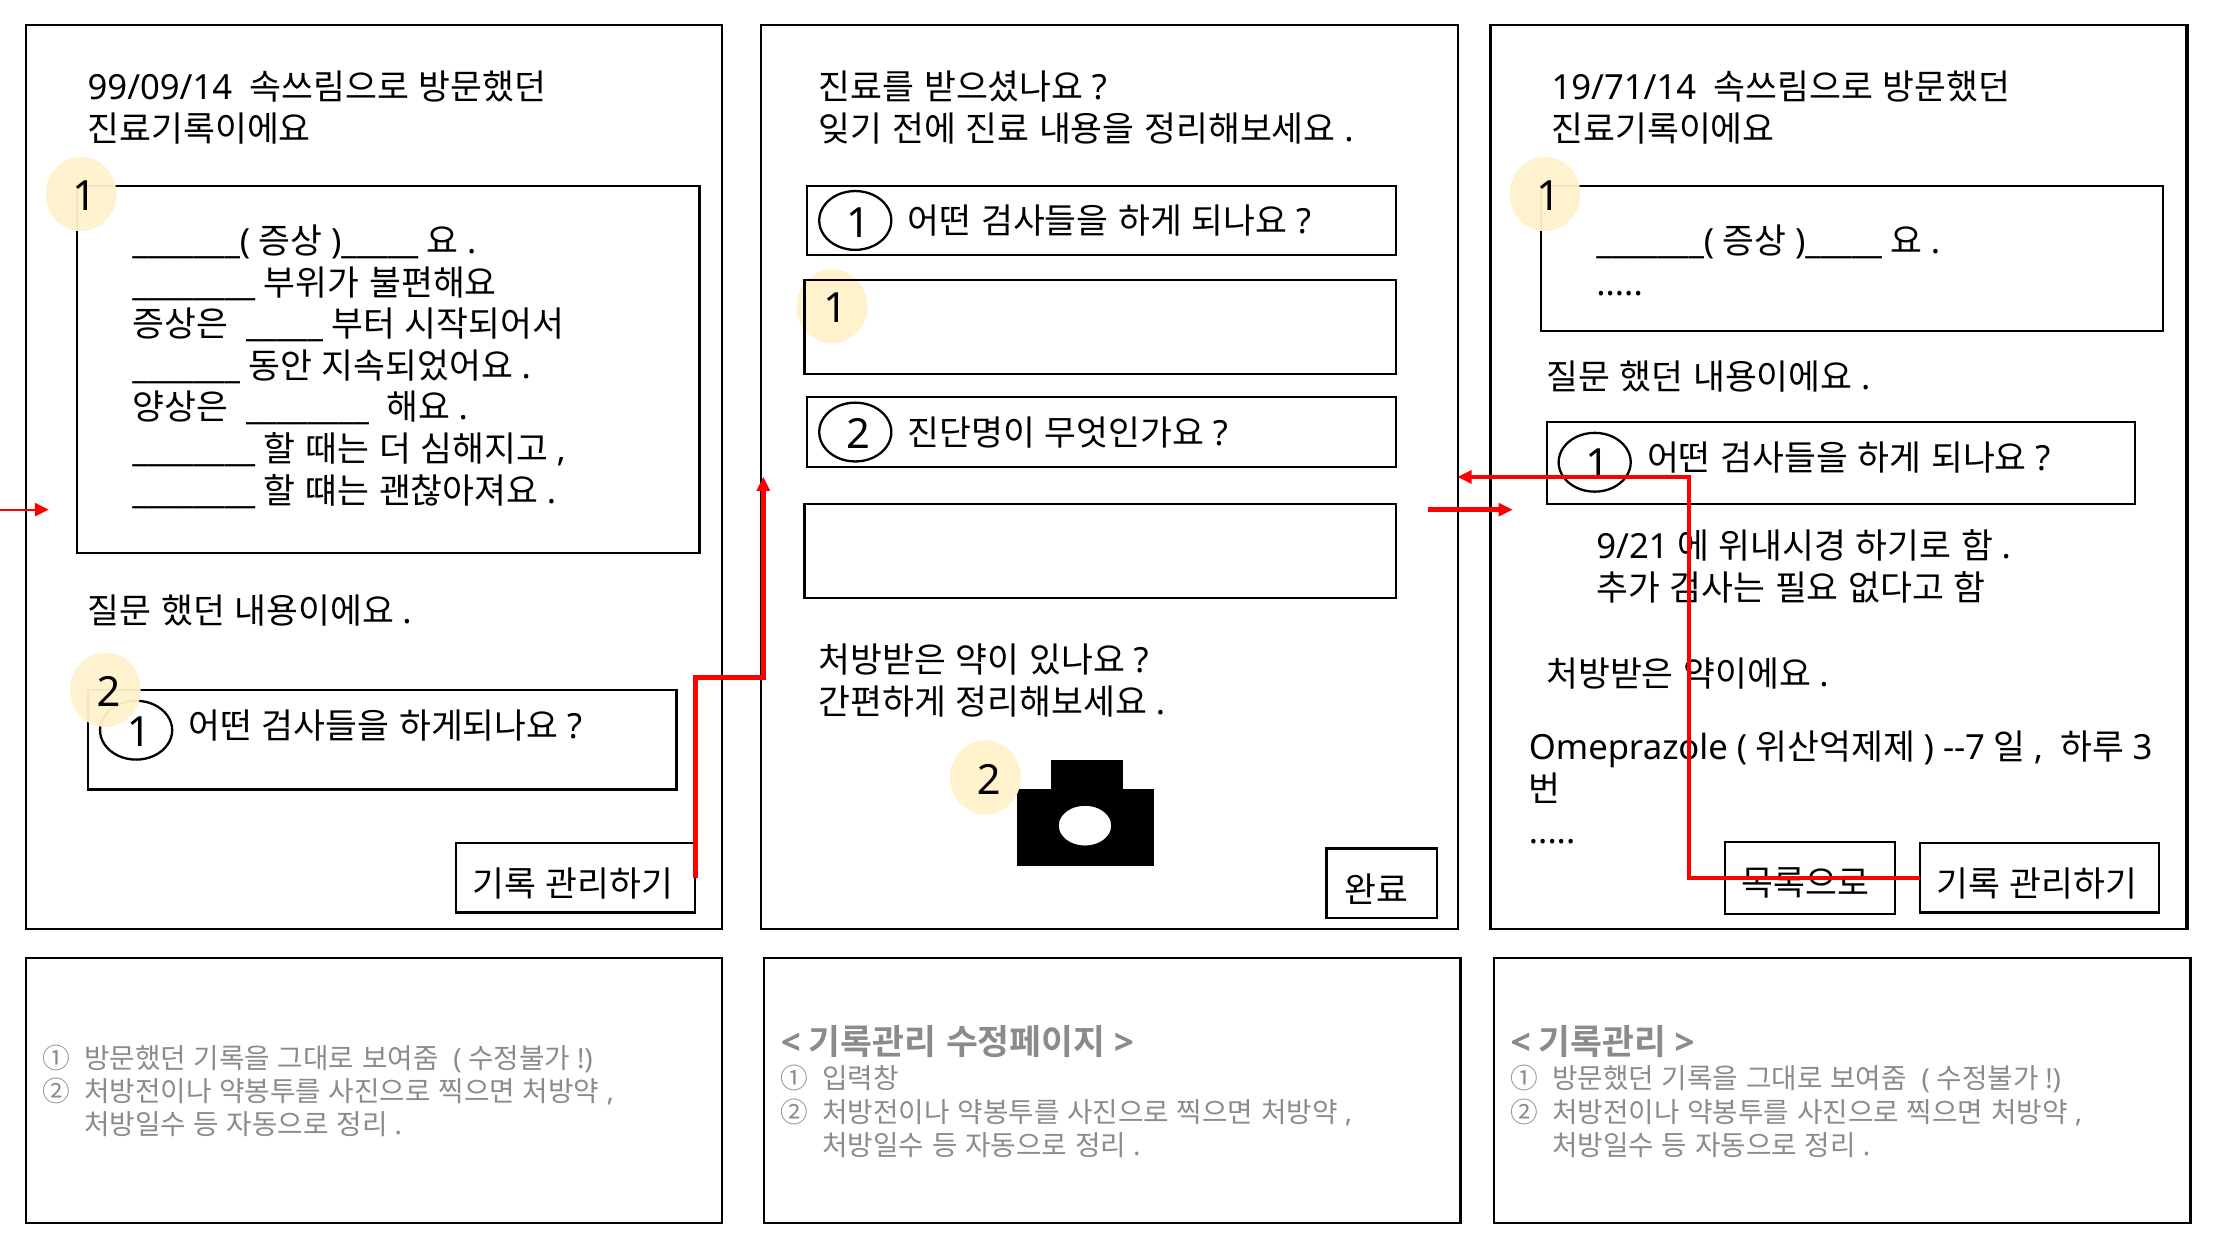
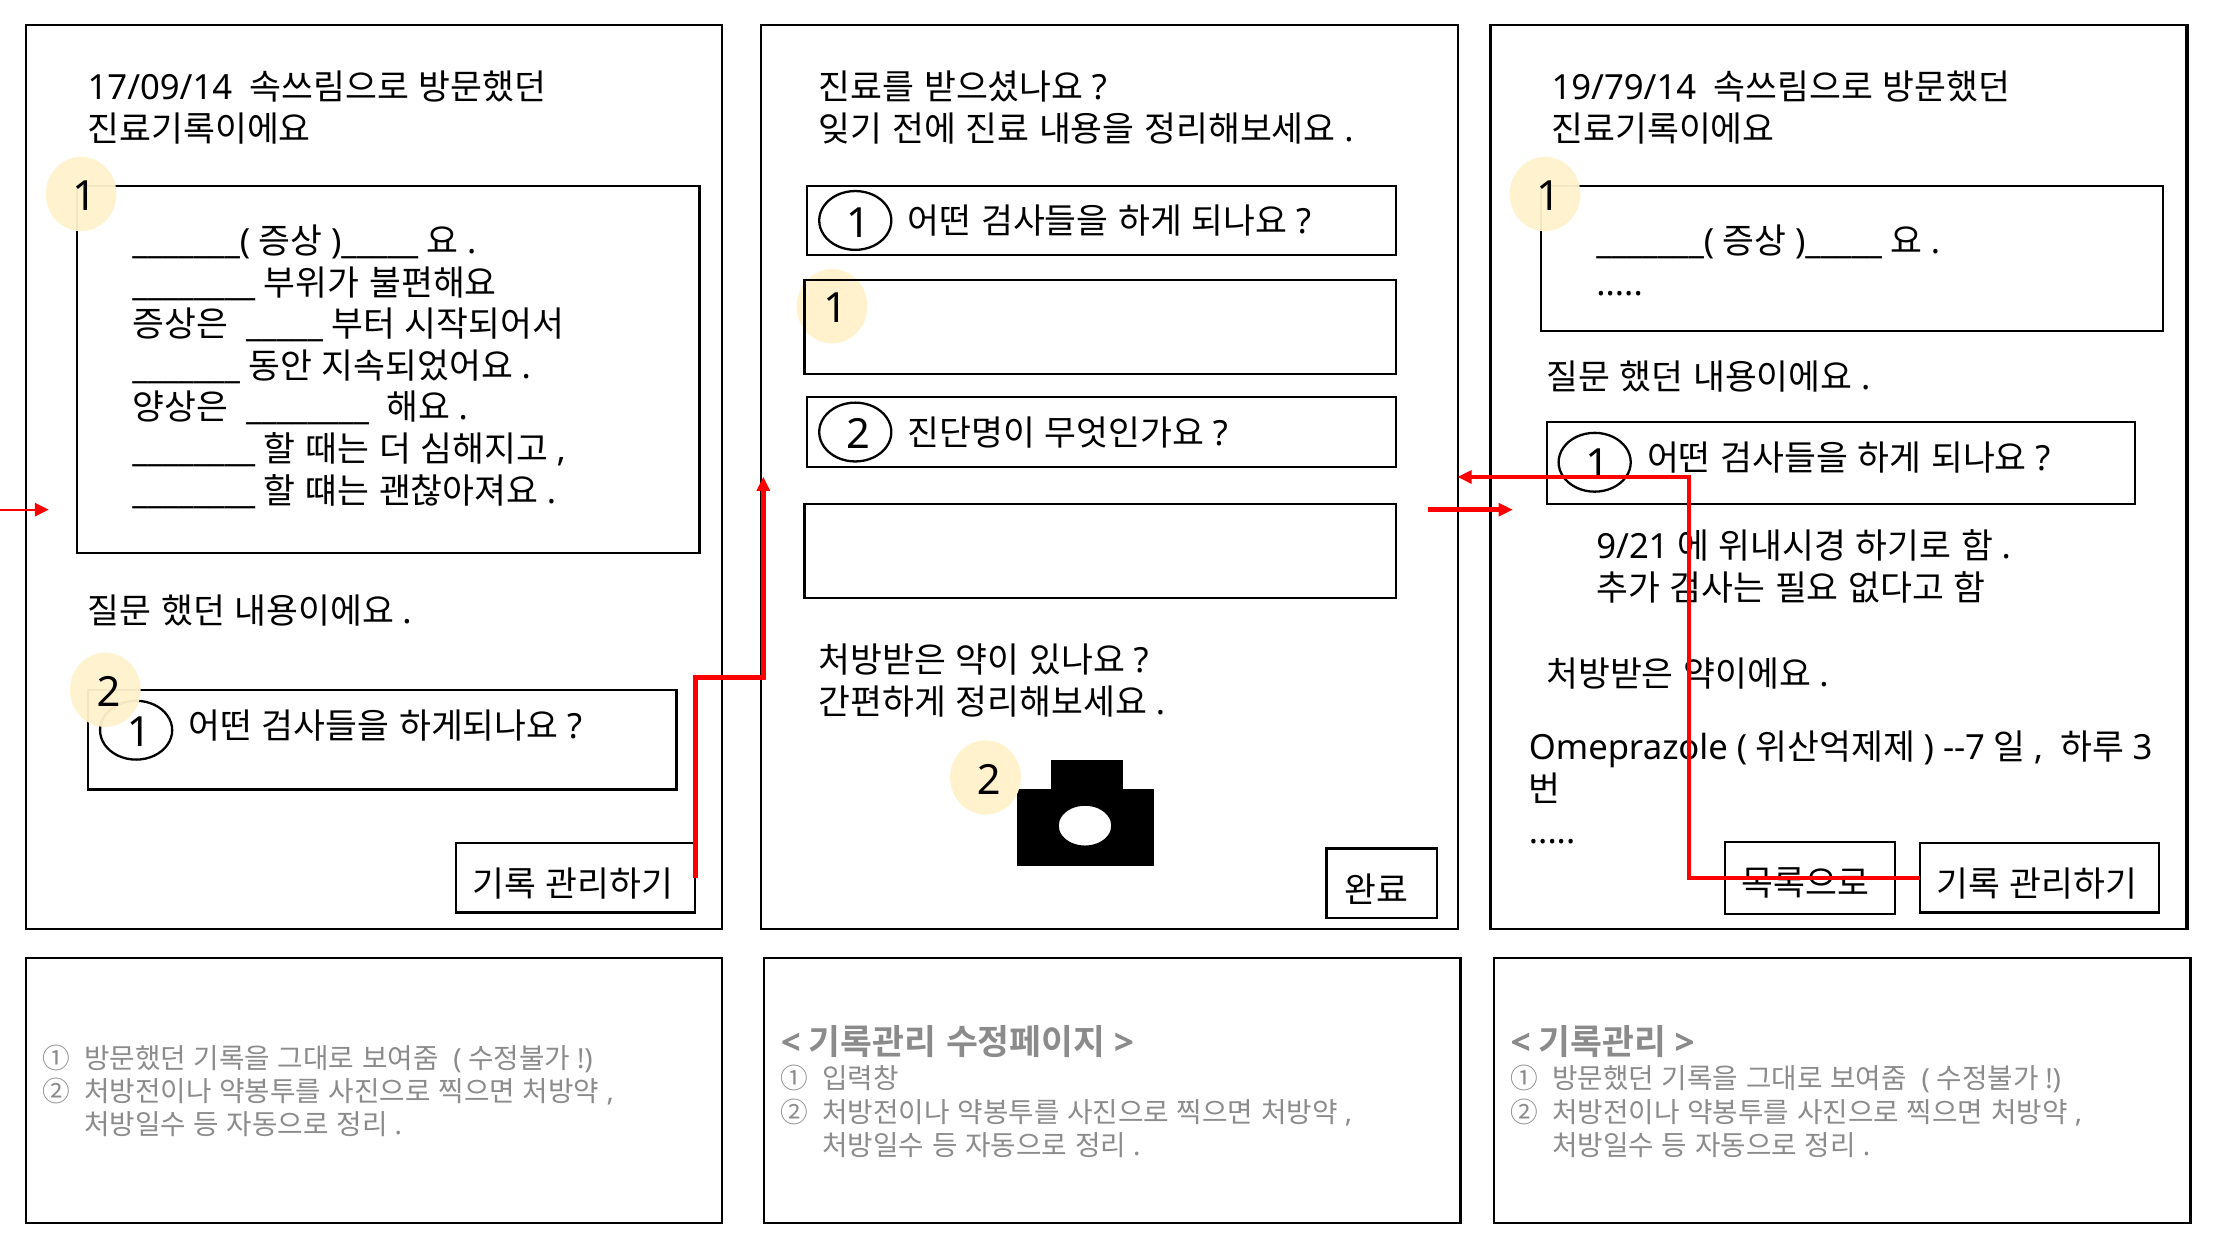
99/09/14: 99/09/14 -> 17/09/14 (160, 88)
19/71/14: 19/71/14 -> 19/79/14 (1624, 88)
